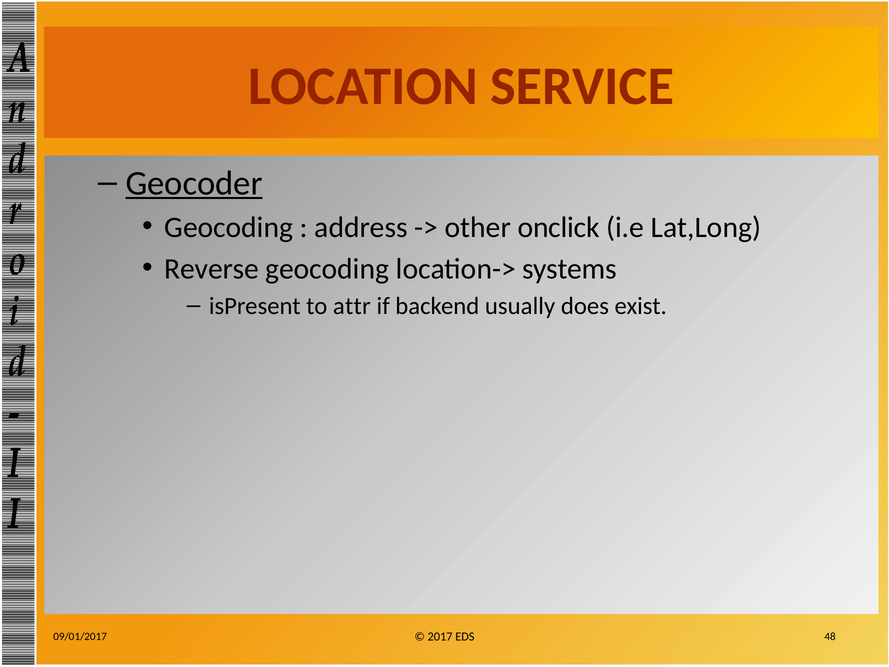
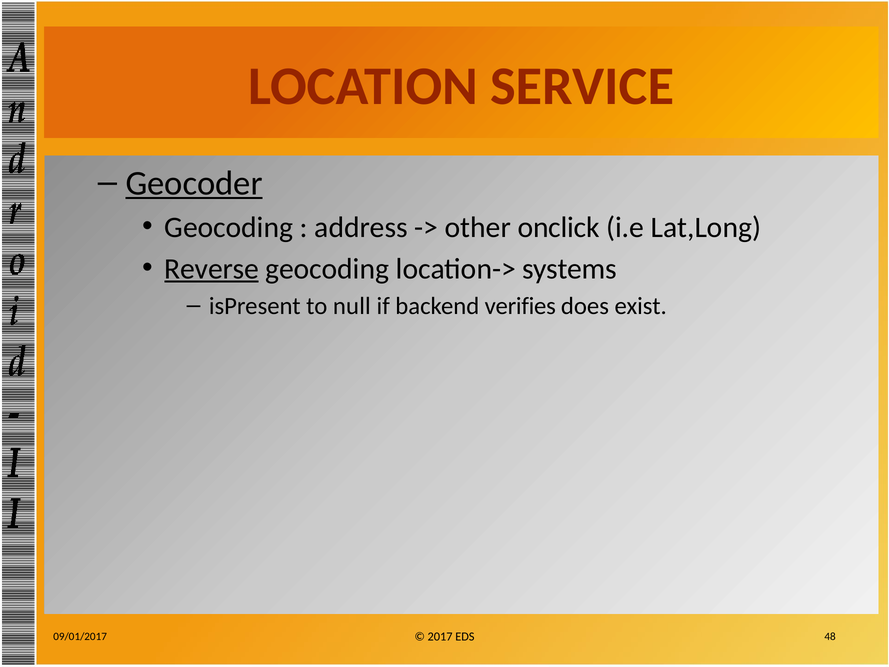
Reverse underline: none -> present (212, 269)
attr: attr -> null (352, 306)
usually: usually -> verifies (520, 306)
